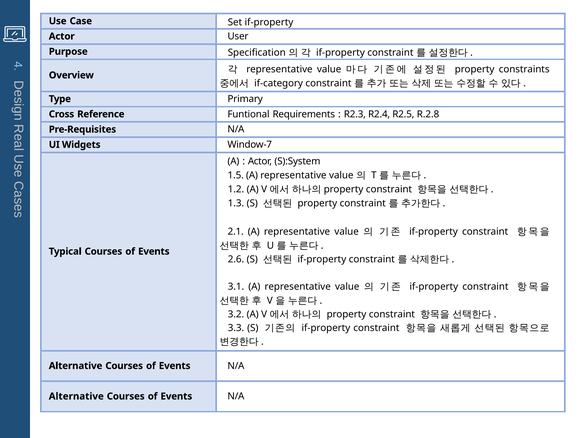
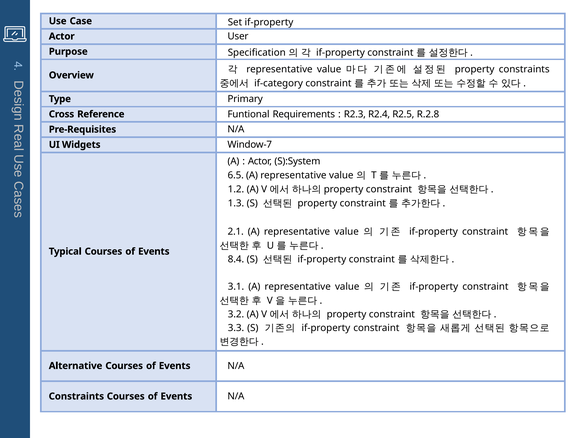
1.5: 1.5 -> 6.5 (236, 175)
2.6: 2.6 -> 8.4 (236, 260)
Alternative: Alternative -> Constraints (76, 397)
